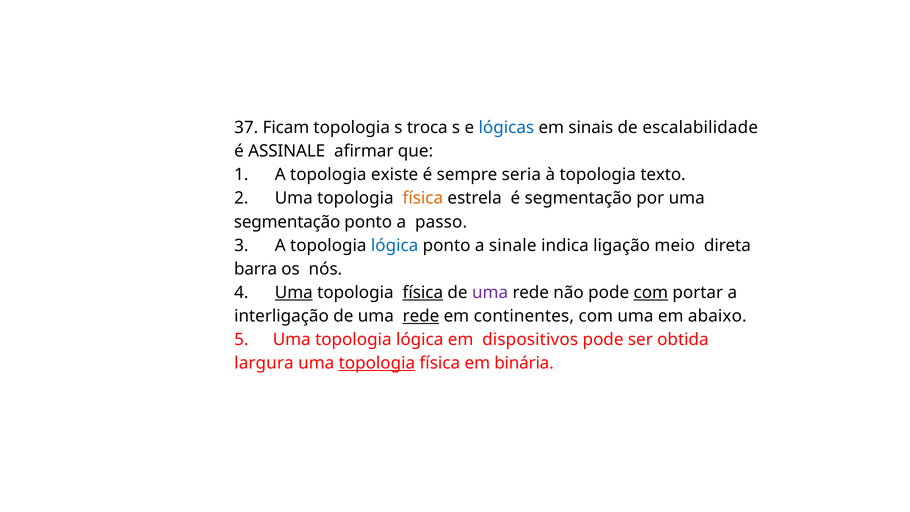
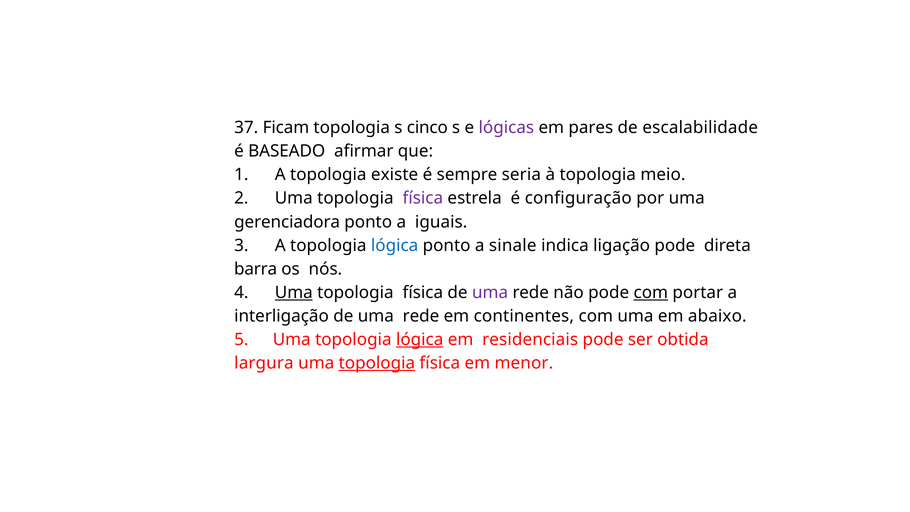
troca: troca -> cinco (427, 128)
lógicas colour: blue -> purple (506, 128)
sinais: sinais -> pares (591, 128)
ASSINALE: ASSINALE -> BASEADO (287, 151)
texto: texto -> meio (663, 175)
física colour: orange -> purple (423, 198)
é segmentação: segmentação -> configuração (578, 198)
segmentação: segmentação -> gerenciadora (287, 222)
passo: passo -> iguais (441, 222)
ligação meio: meio -> pode (675, 245)
física underline: present -> none (423, 292)
rede underline: present -> none (421, 316)
lógica underline: none -> present (420, 340)
dispositivos: dispositivos -> residenciais (530, 340)
binária: binária -> menor (524, 363)
